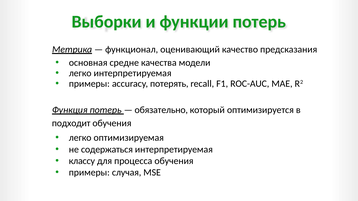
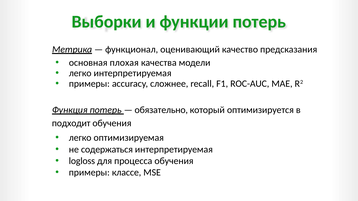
средне: средне -> плохая (124, 63)
потерять: потерять -> сложнее (169, 84)
классу: классу -> logloss (82, 161)
случая: случая -> классе (127, 173)
